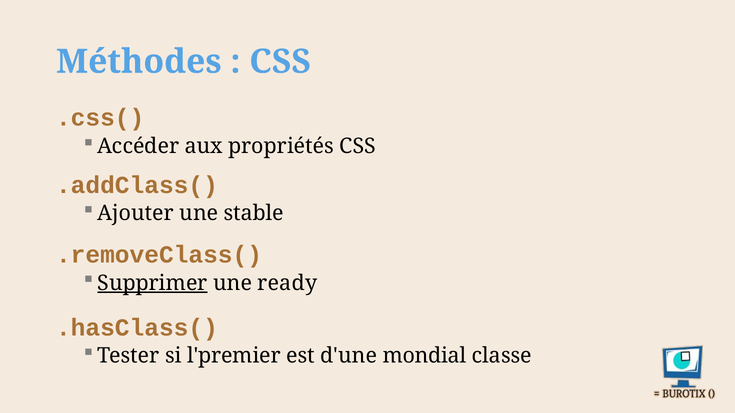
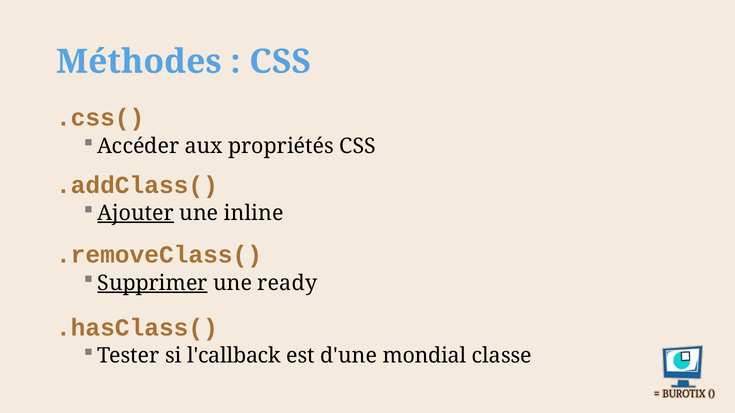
Ajouter underline: none -> present (136, 213)
stable: stable -> inline (254, 213)
l'premier: l'premier -> l'callback (234, 356)
